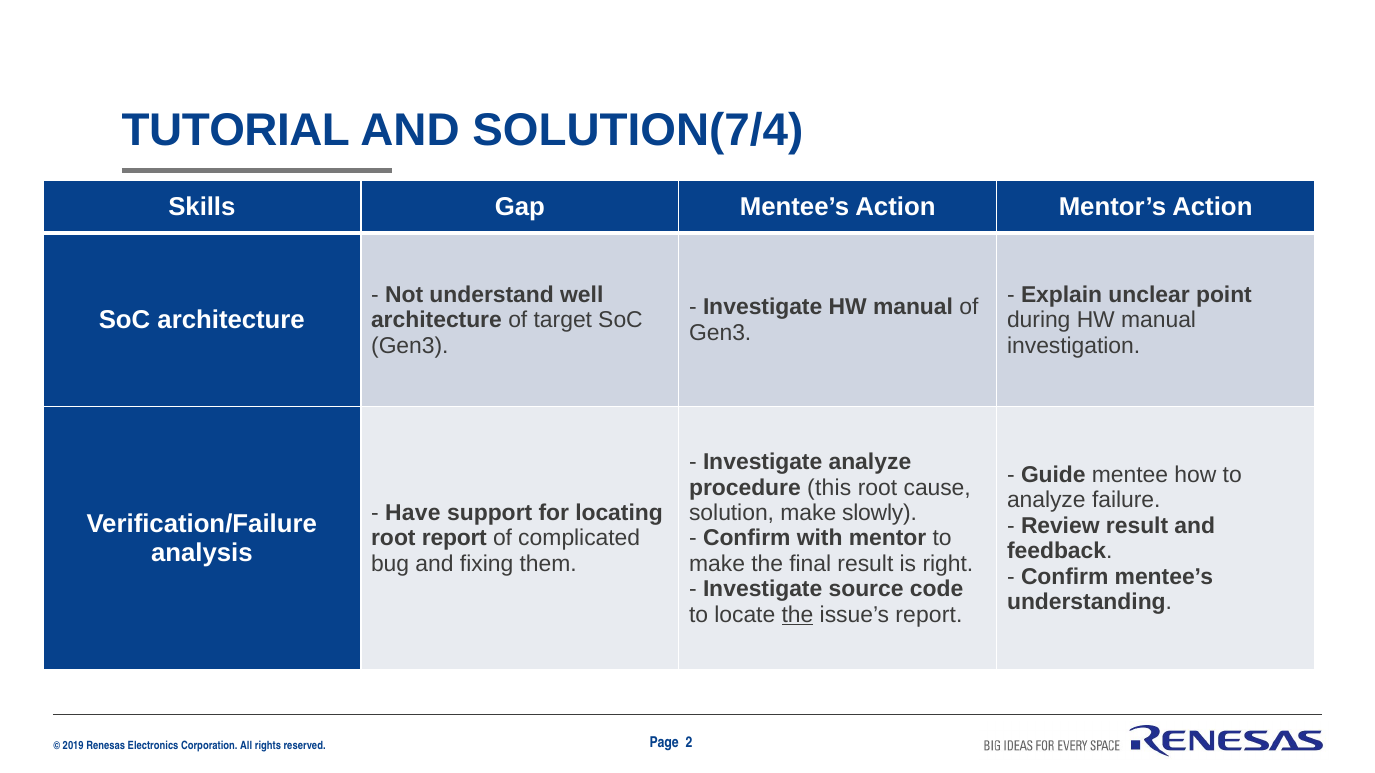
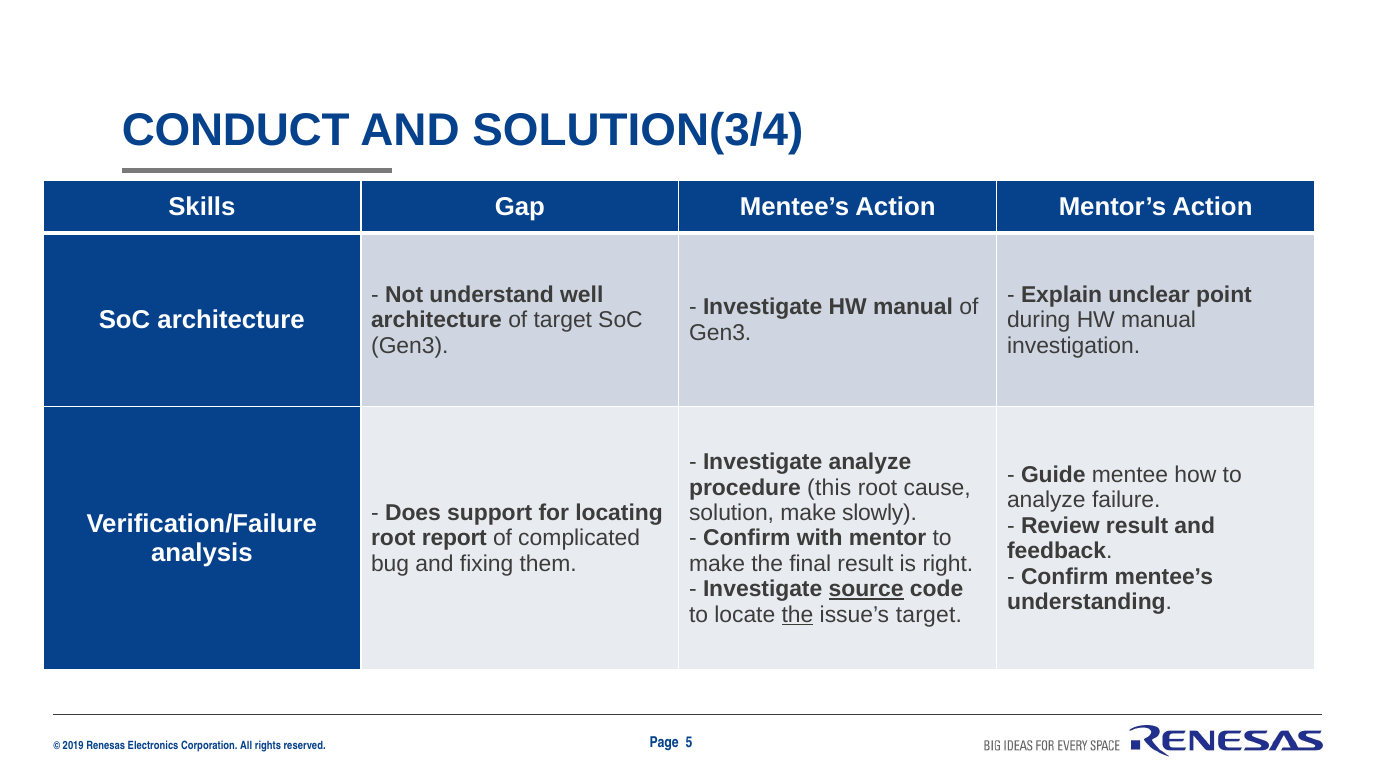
TUTORIAL: TUTORIAL -> CONDUCT (236, 130)
SOLUTION(7/4: SOLUTION(7/4 -> SOLUTION(3/4 (638, 130)
Have: Have -> Does (413, 513)
source underline: none -> present (866, 590)
issue’s report: report -> target (929, 615)
2: 2 -> 5 (689, 743)
